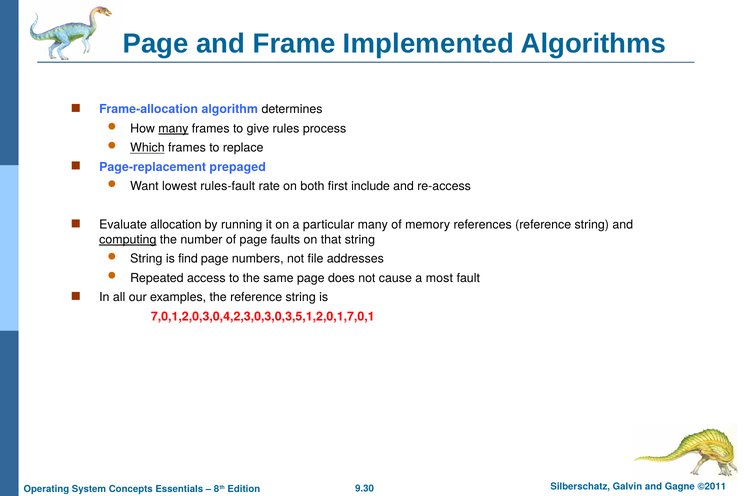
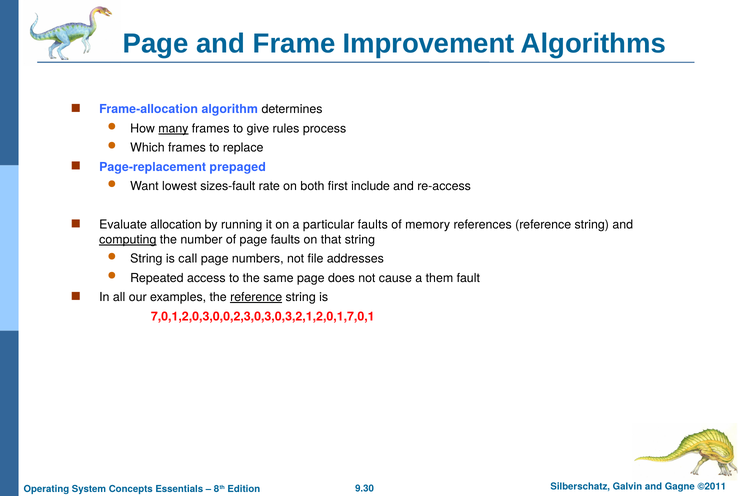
Implemented: Implemented -> Improvement (429, 44)
Which underline: present -> none (147, 148)
rules-fault: rules-fault -> sizes-fault (228, 186)
particular many: many -> faults (373, 225)
find: find -> call (188, 259)
most: most -> them (439, 278)
reference underline: none -> present (256, 297)
7,0,1,2,0,3,0,4,2,3,0,3,0,3,5,1,2,0,1,7,0,1: 7,0,1,2,0,3,0,4,2,3,0,3,0,3,5,1,2,0,1,7,0,1 -> 7,0,1,2,0,3,0,0,2,3,0,3,0,3,2,1,2,0,1,7,0,1 (263, 316)
